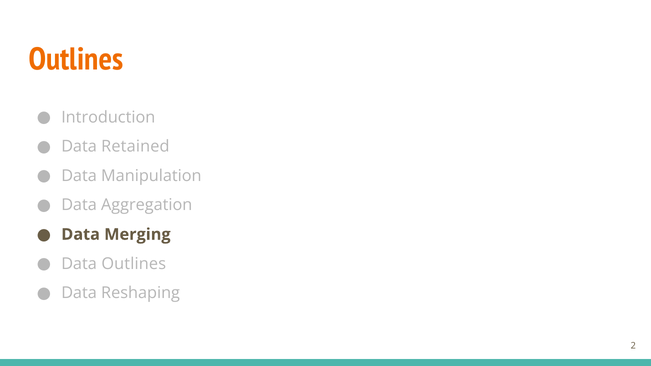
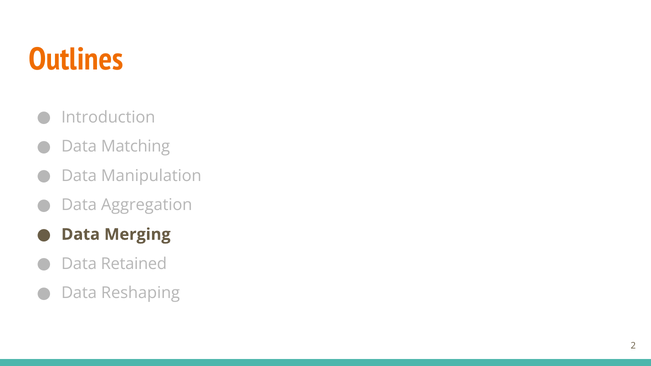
Retained: Retained -> Matching (136, 147)
Data Outlines: Outlines -> Retained (134, 264)
